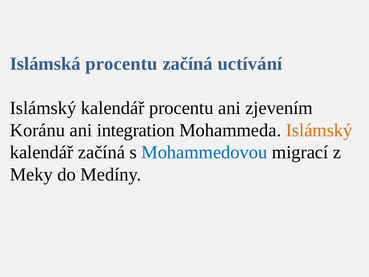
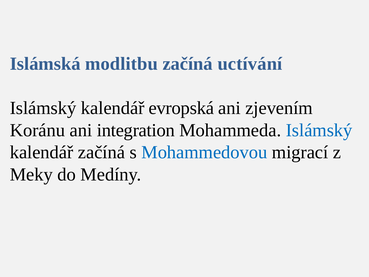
Islámská procentu: procentu -> modlitbu (121, 64)
kalendář procentu: procentu -> evropská (181, 108)
Islámský colour: orange -> blue (319, 130)
